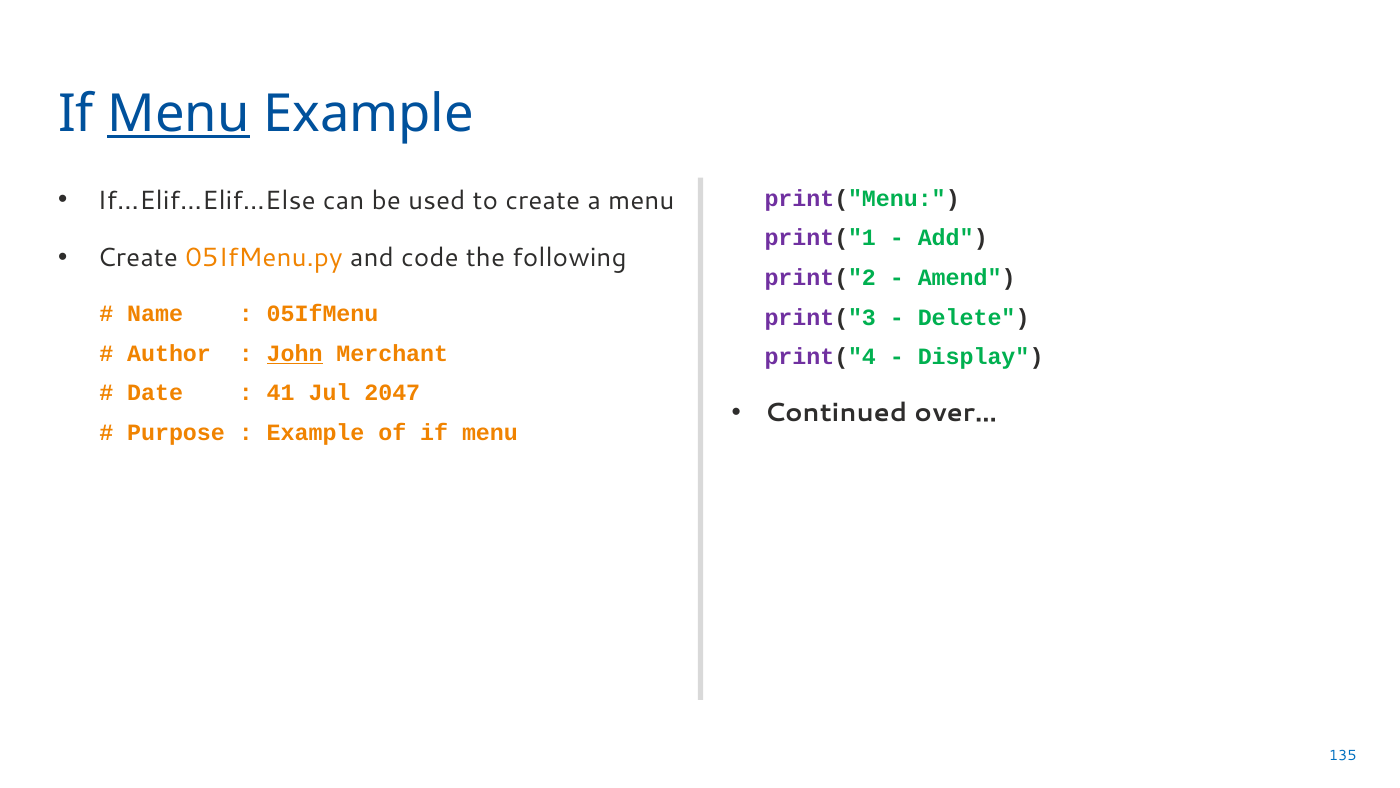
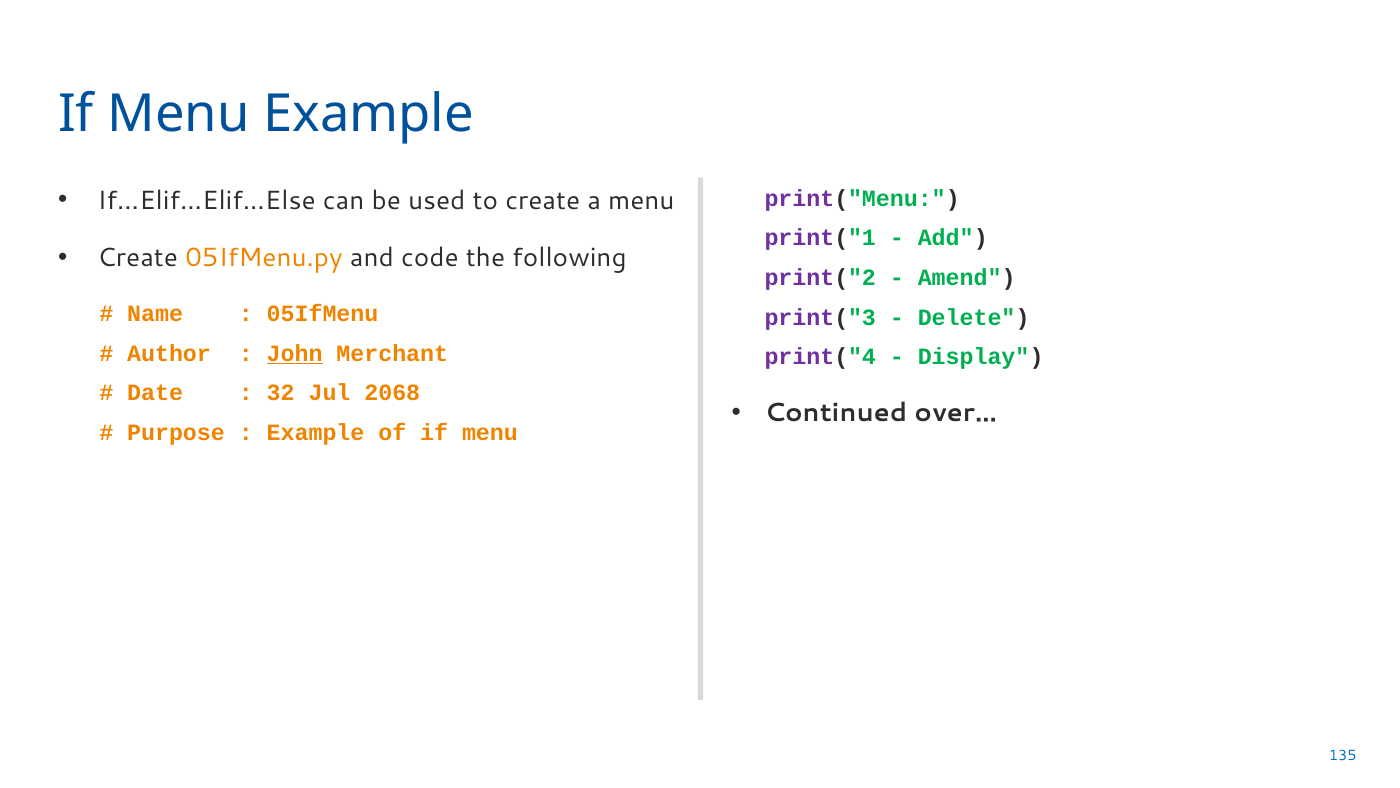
Menu underline: present -> none (178, 114)
41: 41 -> 32 (281, 393)
2047: 2047 -> 2068 (392, 393)
